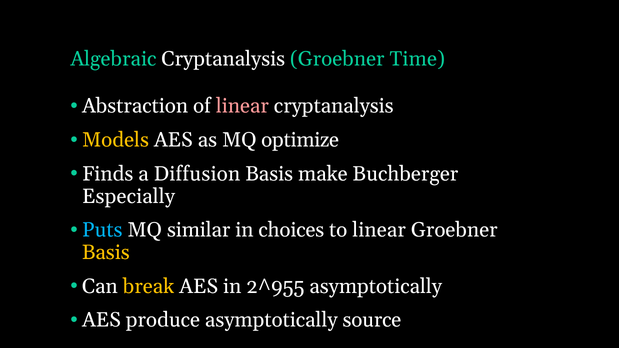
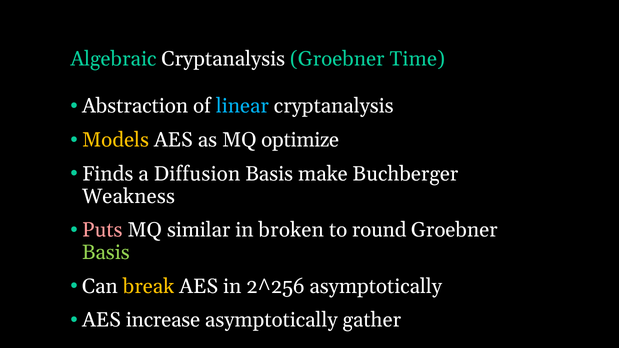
linear colour: pink -> light blue (242, 106)
Especially: Especially -> Weakness (128, 196)
Puts colour: light blue -> pink (102, 230)
choices: choices -> broken (291, 230)
to linear: linear -> round (379, 230)
Basis colour: yellow -> light green (106, 253)
2^955: 2^955 -> 2^256 (275, 286)
produce: produce -> increase (163, 320)
source: source -> gather (372, 320)
